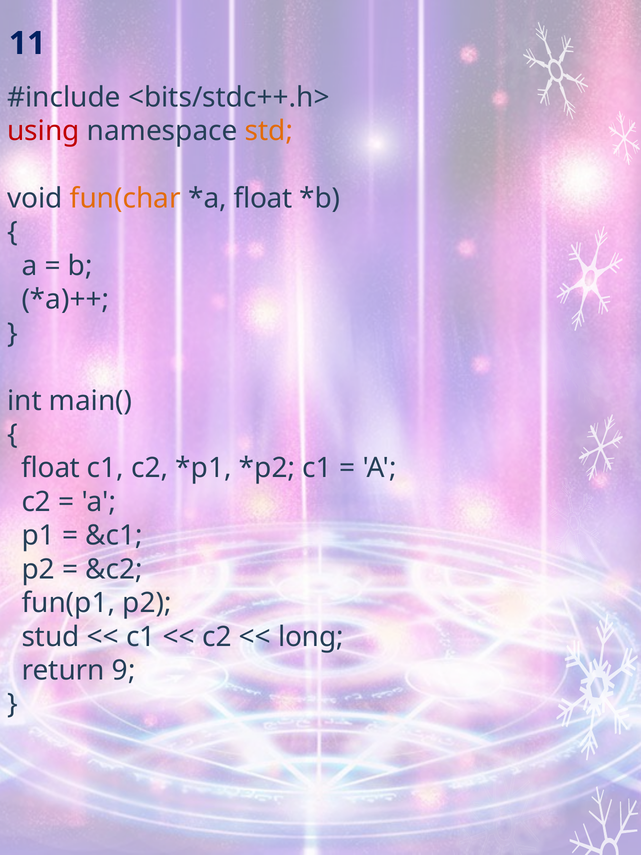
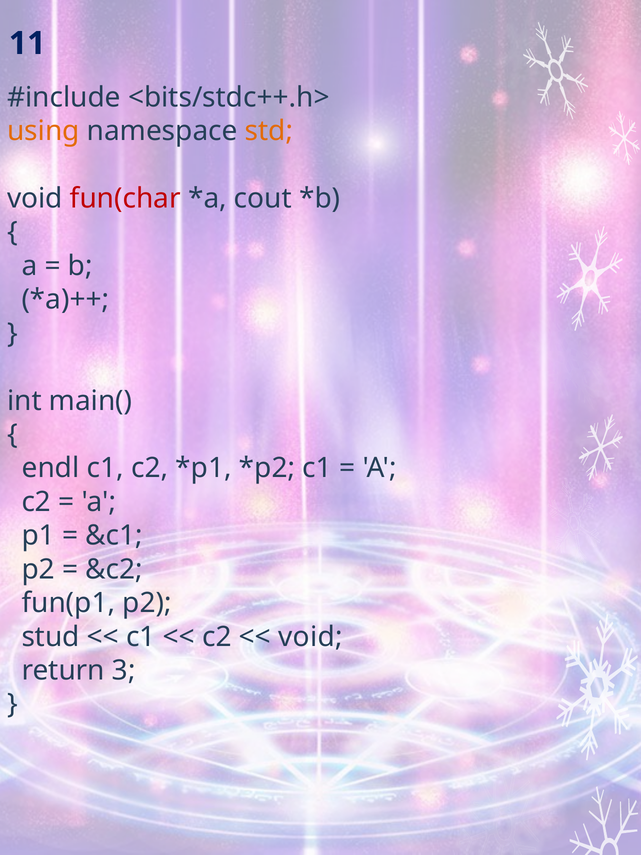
using colour: red -> orange (43, 131)
fun(char colour: orange -> red (125, 198)
float: float -> cout (263, 198)
float: float -> endl (51, 468)
long: long -> void (311, 637)
9: 9 -> 3 (124, 670)
